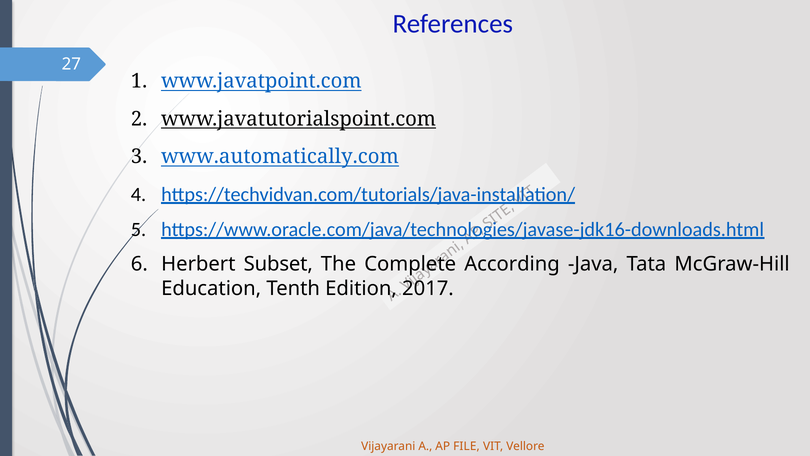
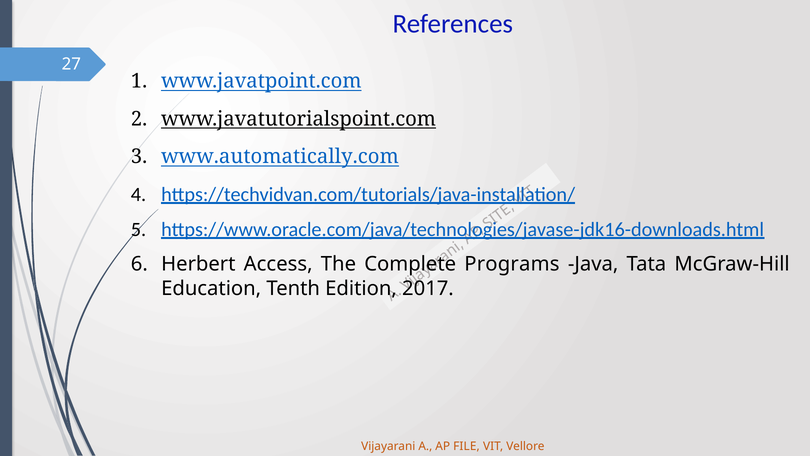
Subset: Subset -> Access (278, 264)
According: According -> Programs (512, 264)
